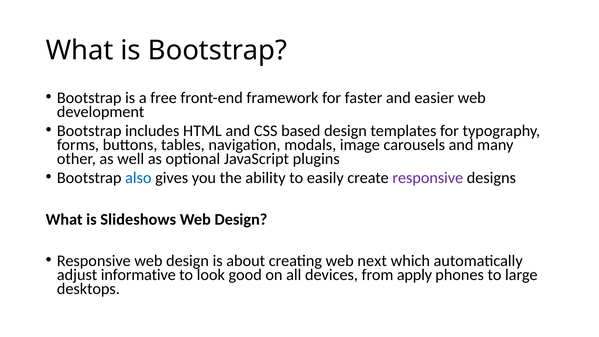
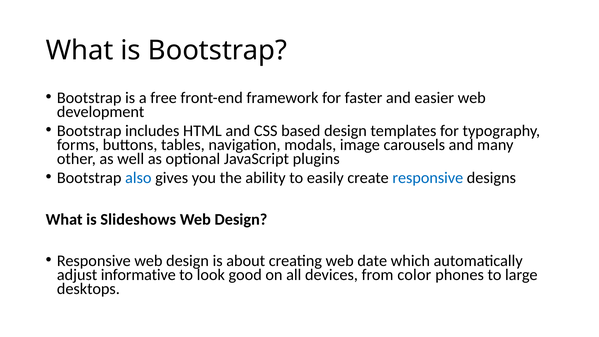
responsive colour: purple -> blue (428, 178)
next: next -> date (372, 261)
apply: apply -> color (414, 275)
